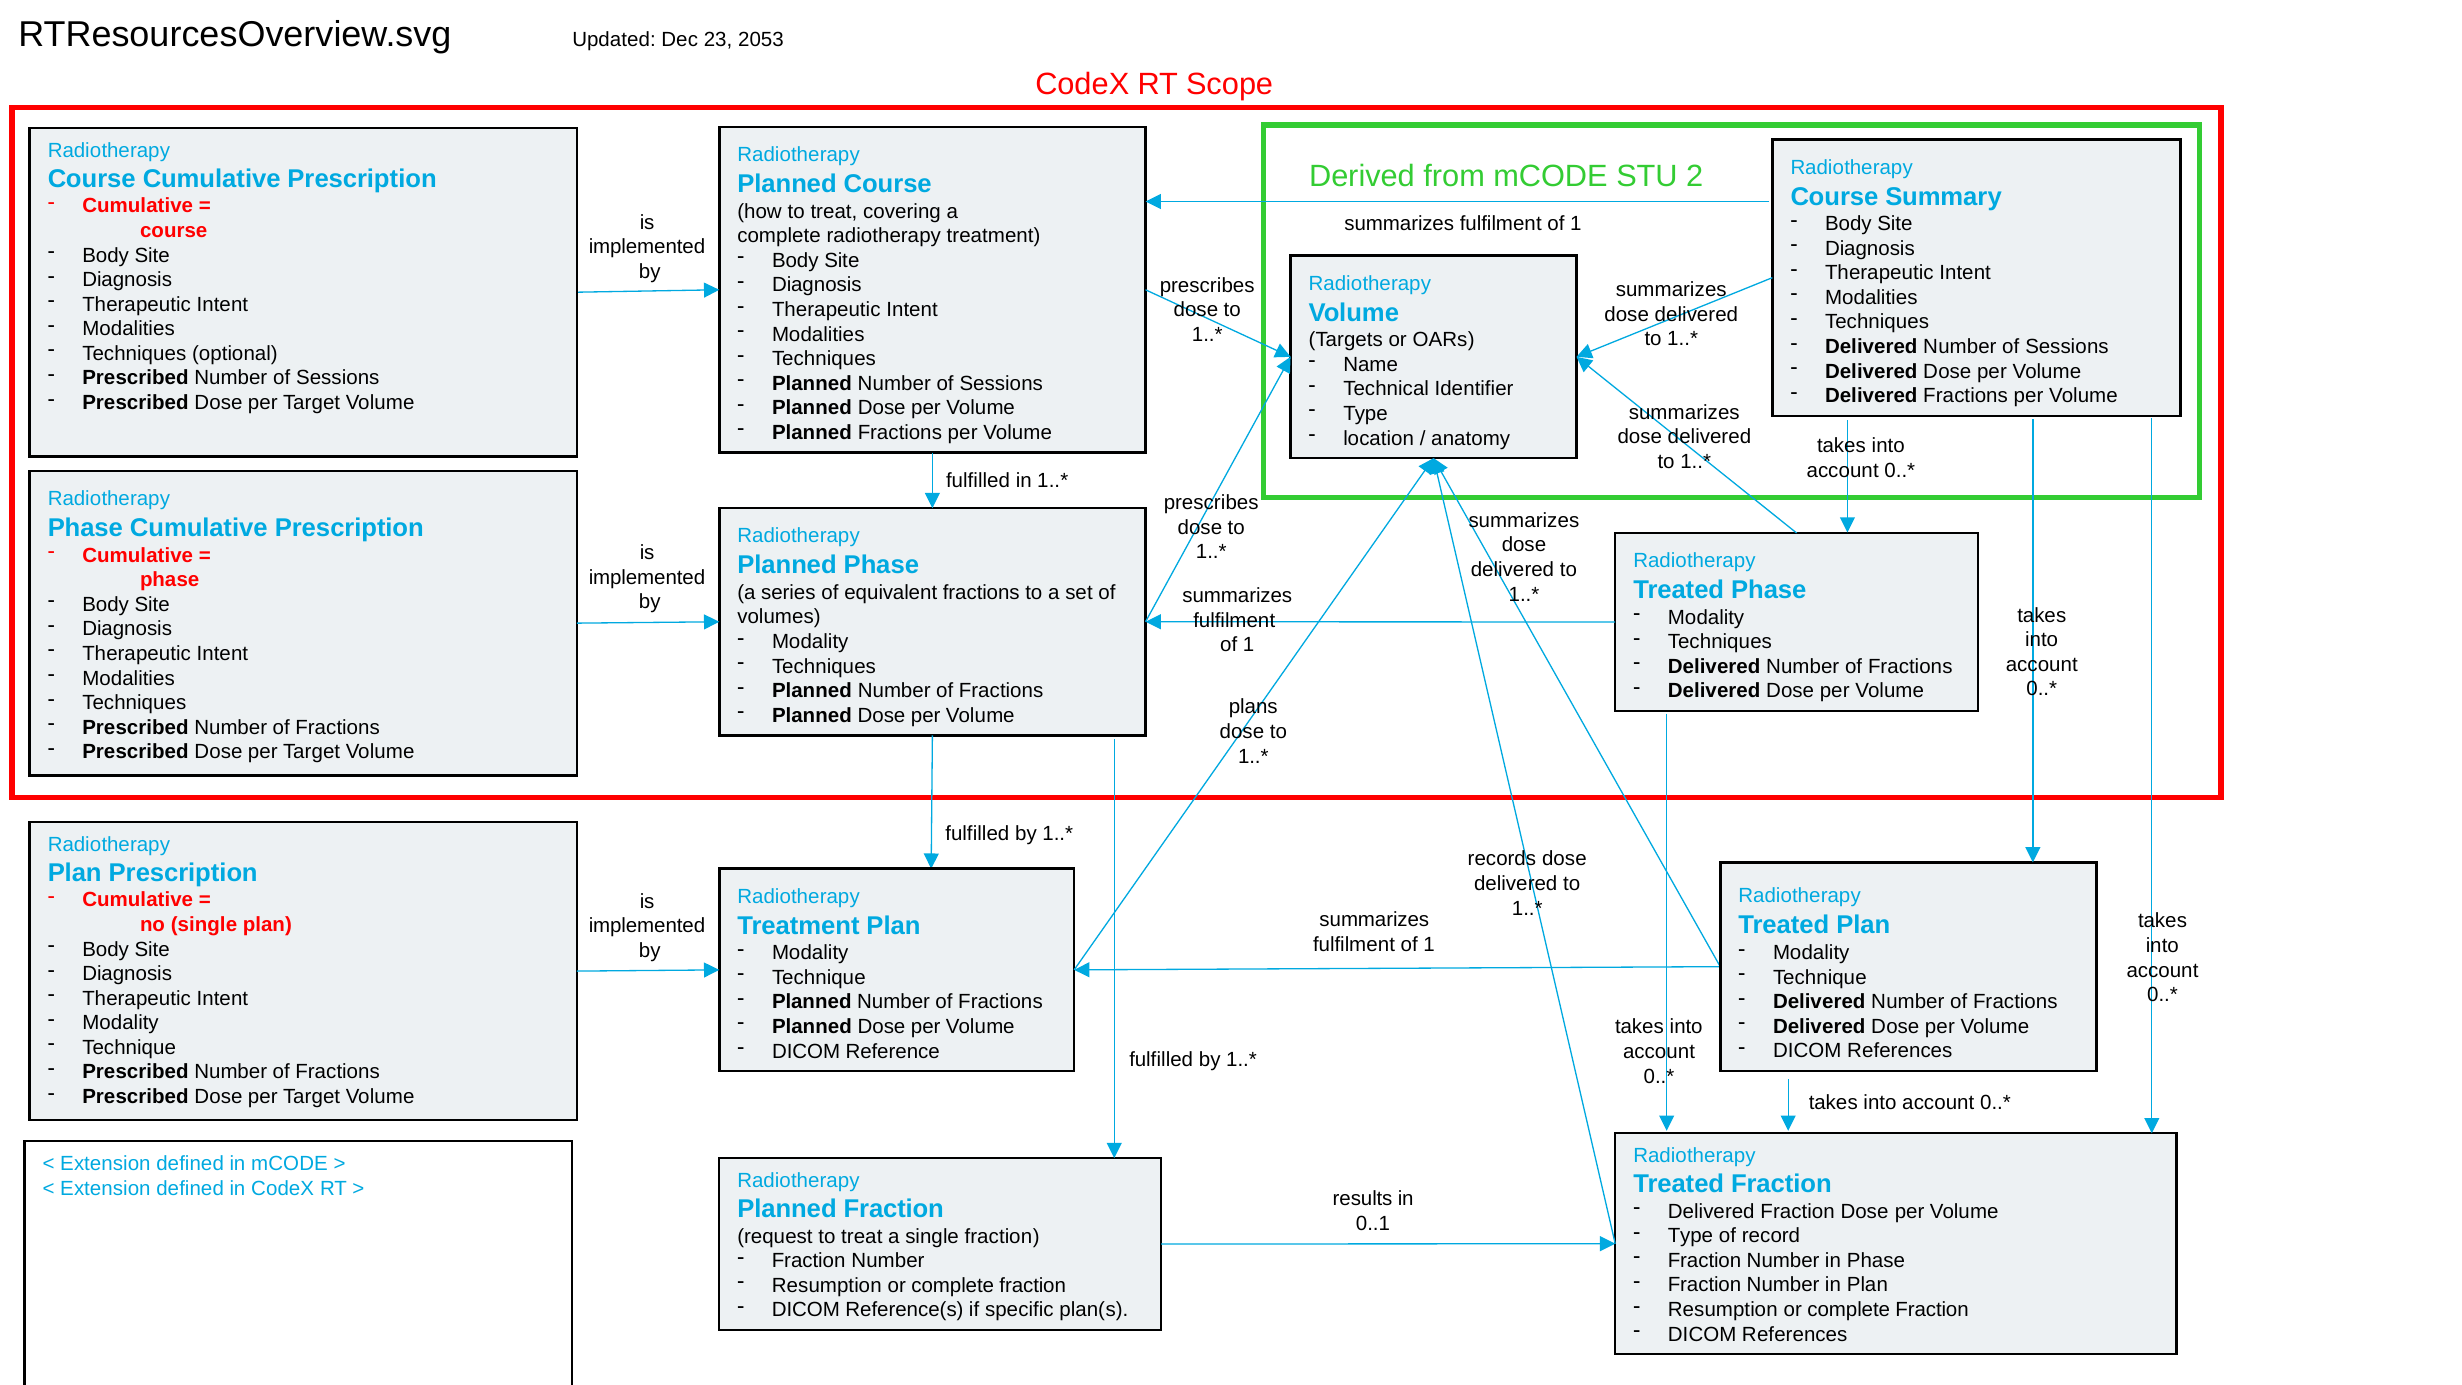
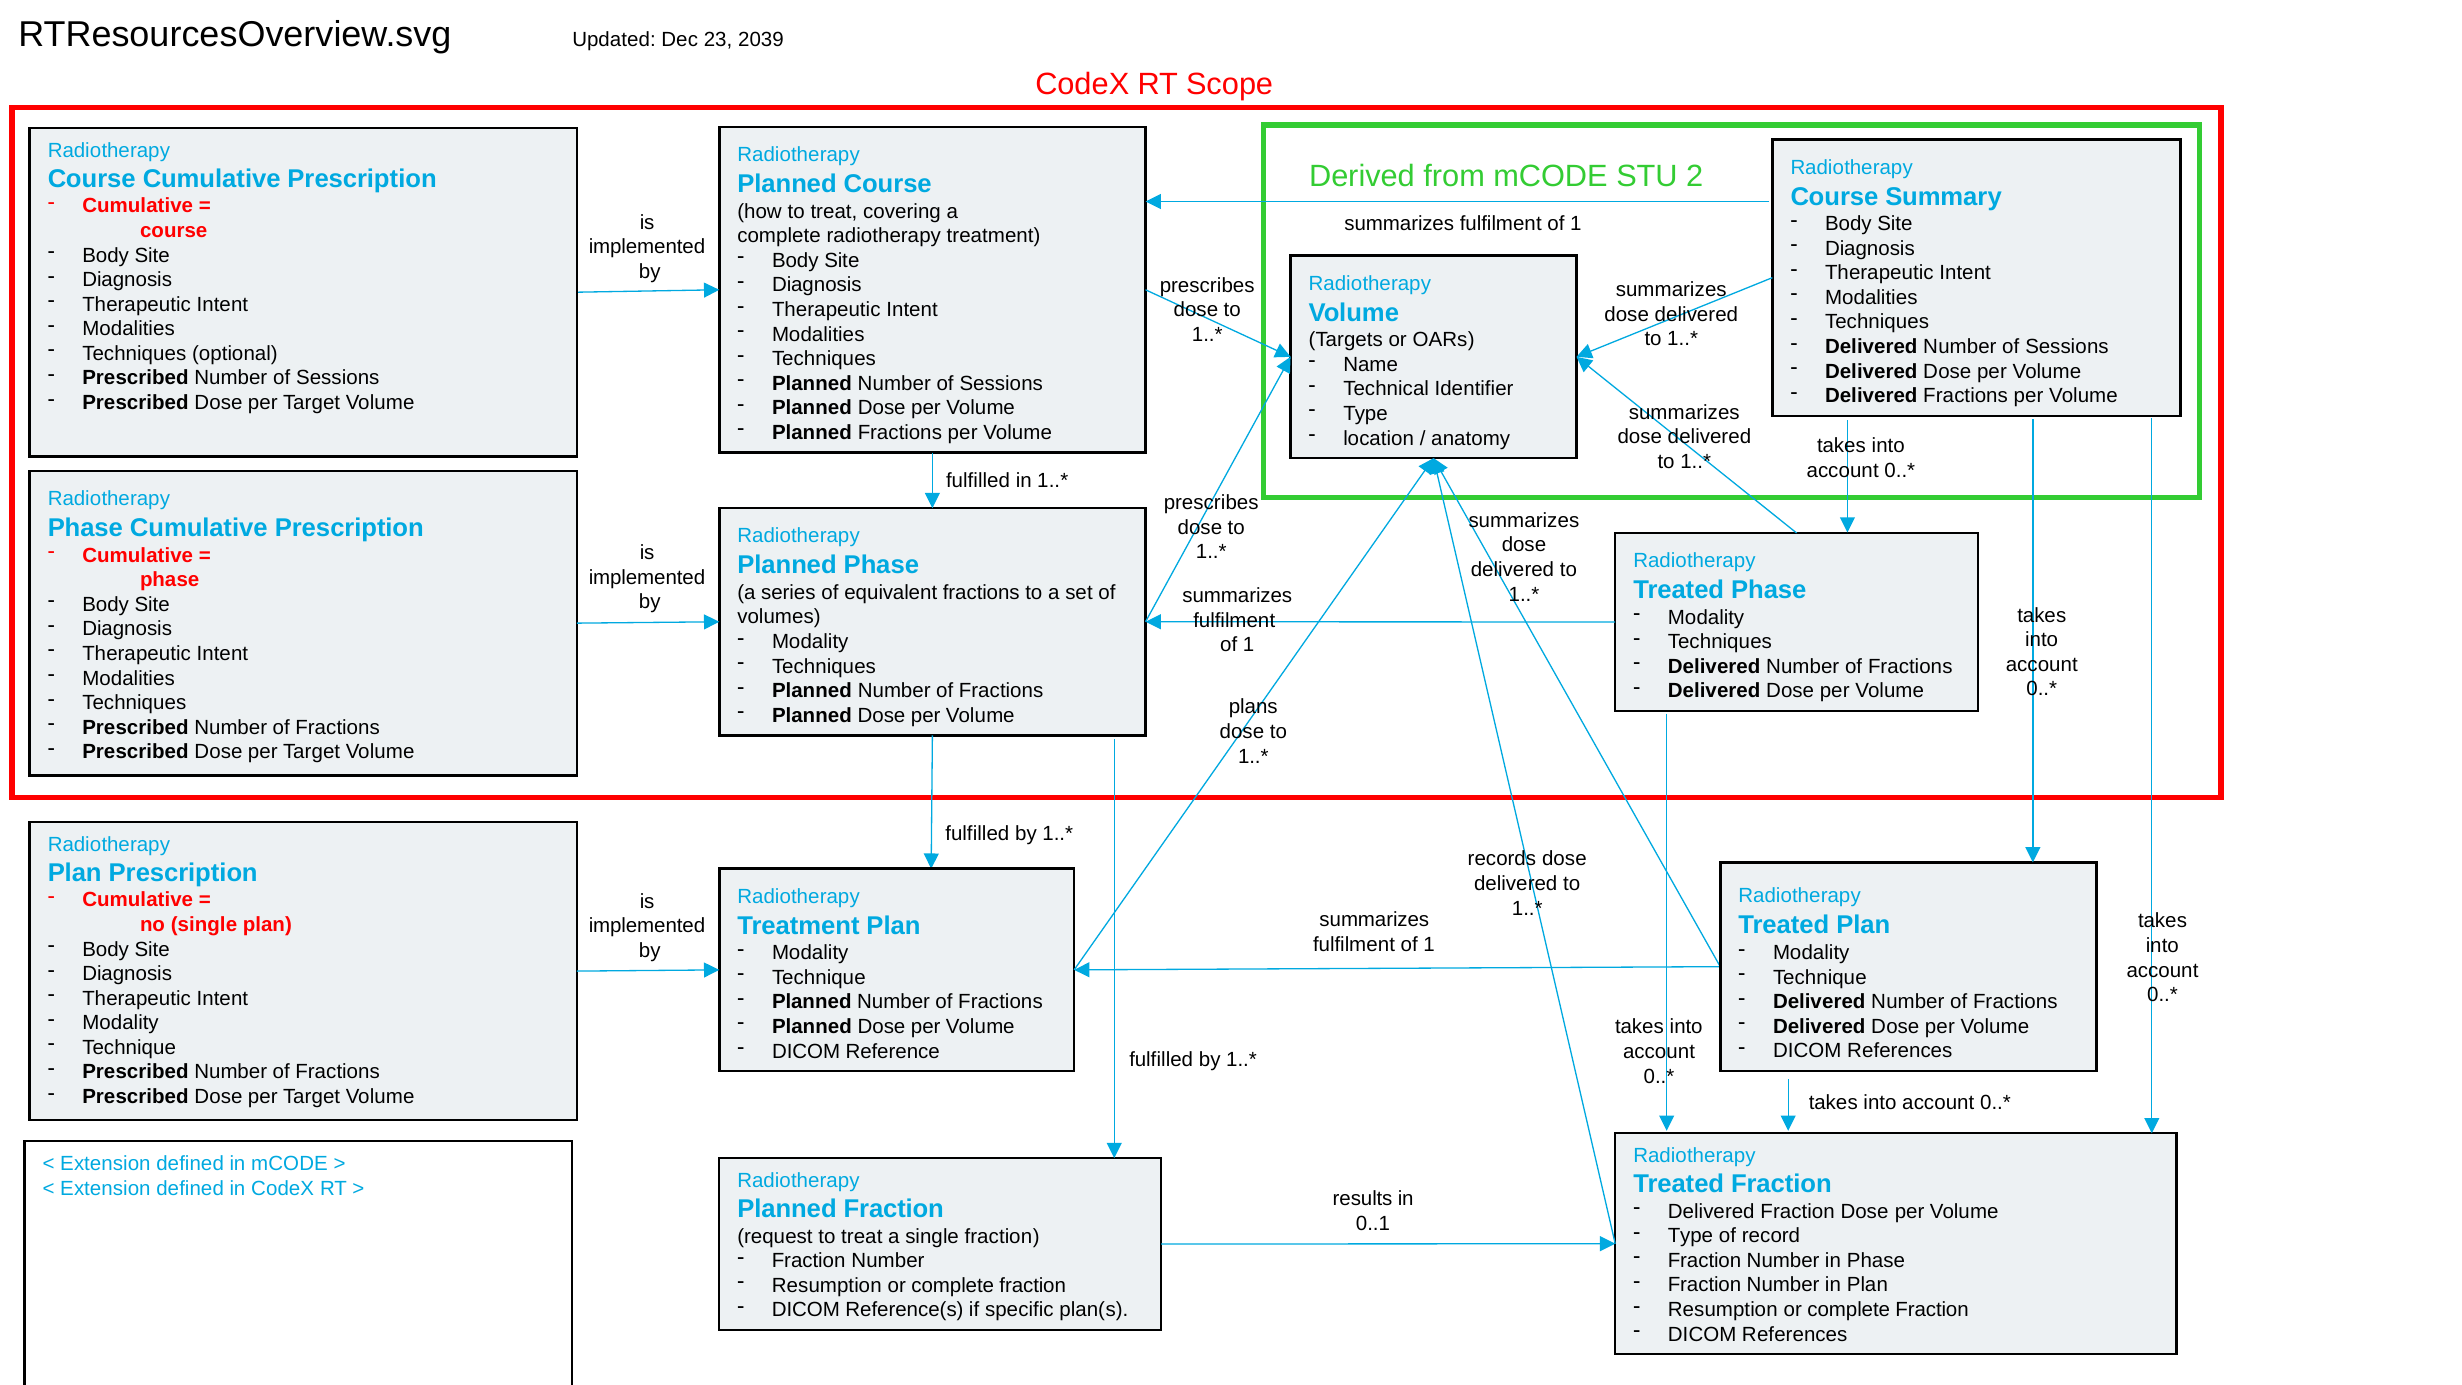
2053: 2053 -> 2039 (761, 40)
